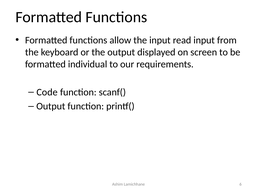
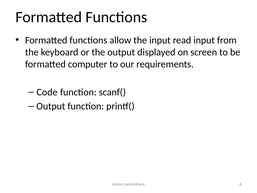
individual: individual -> computer (88, 64)
